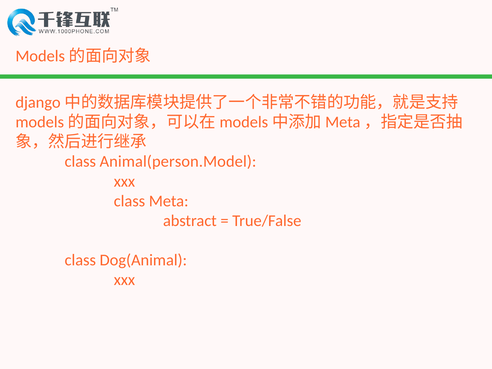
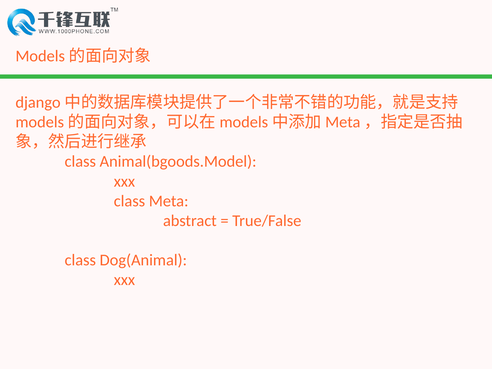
Animal(person.Model: Animal(person.Model -> Animal(bgoods.Model (178, 162)
